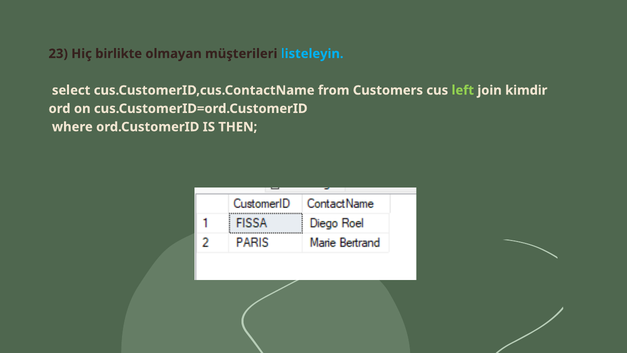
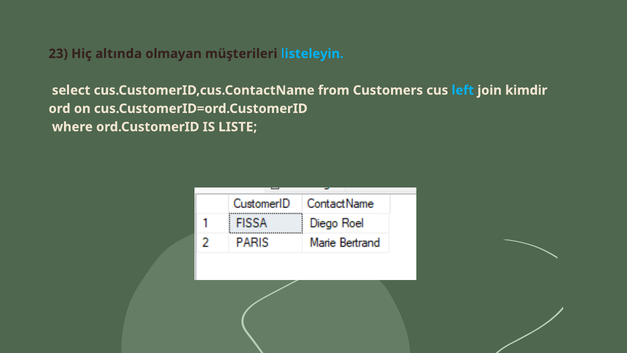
birlikte: birlikte -> altında (119, 54)
left colour: light green -> light blue (463, 90)
THEN: THEN -> LISTE (238, 127)
